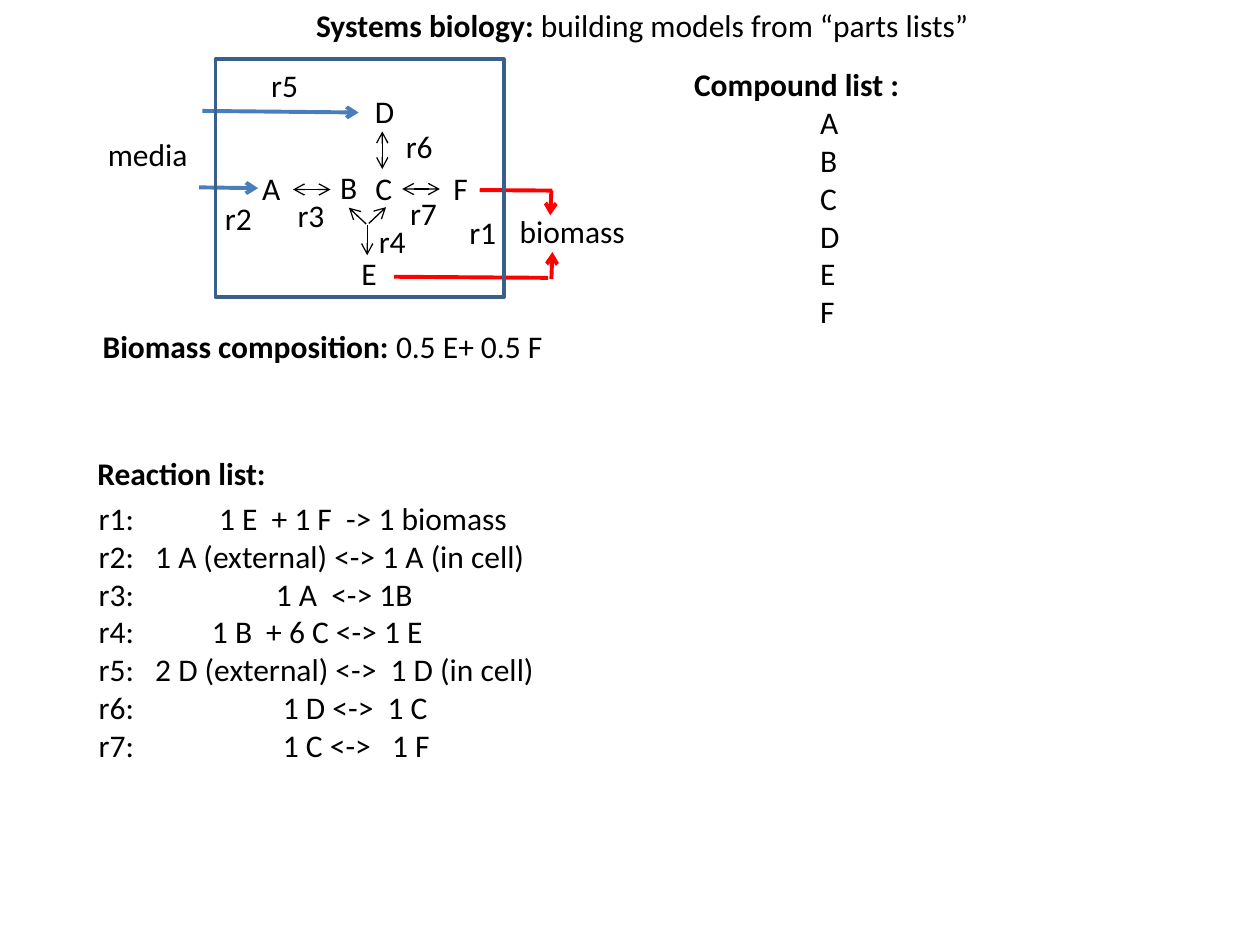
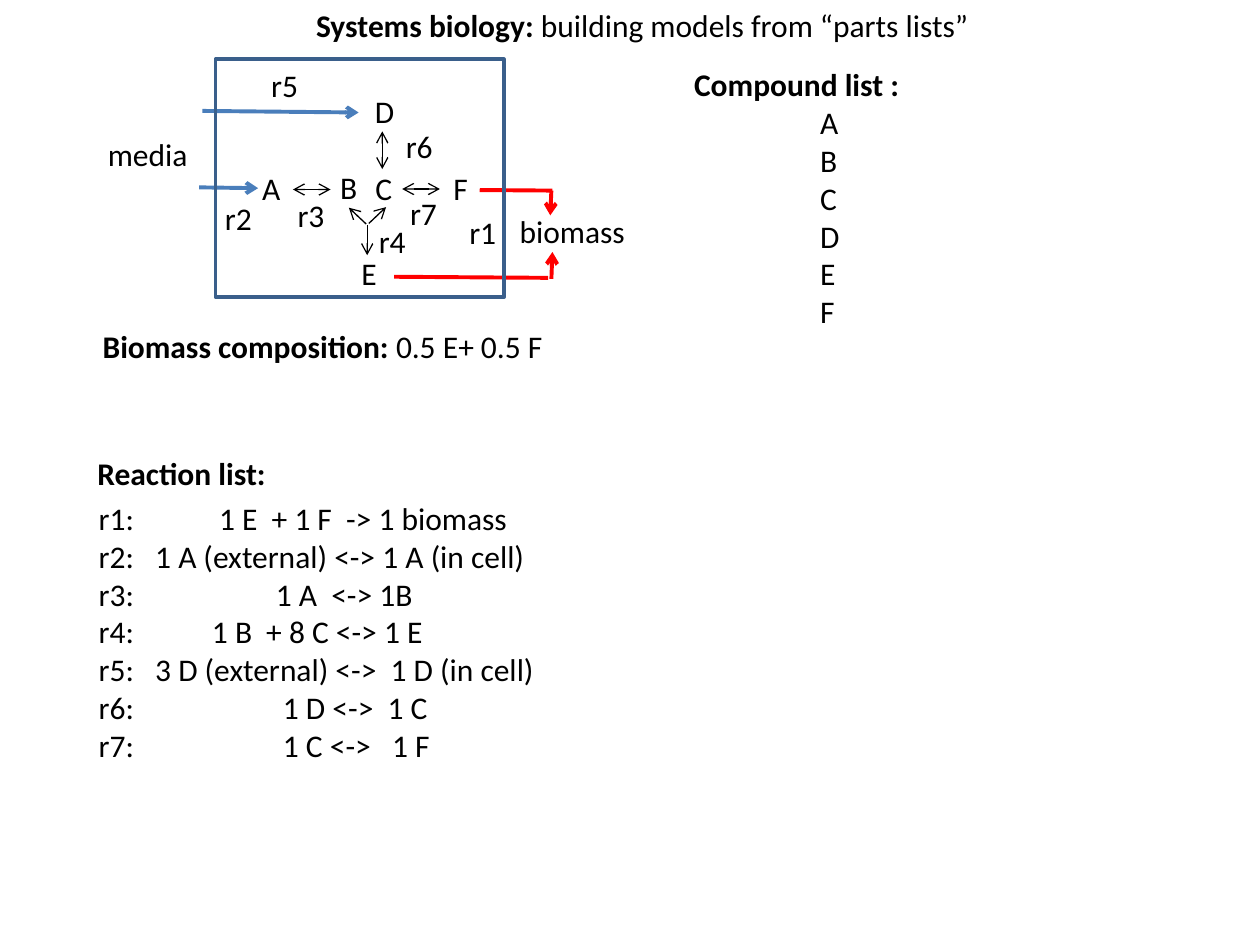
6: 6 -> 8 (297, 634)
2: 2 -> 3 (163, 671)
